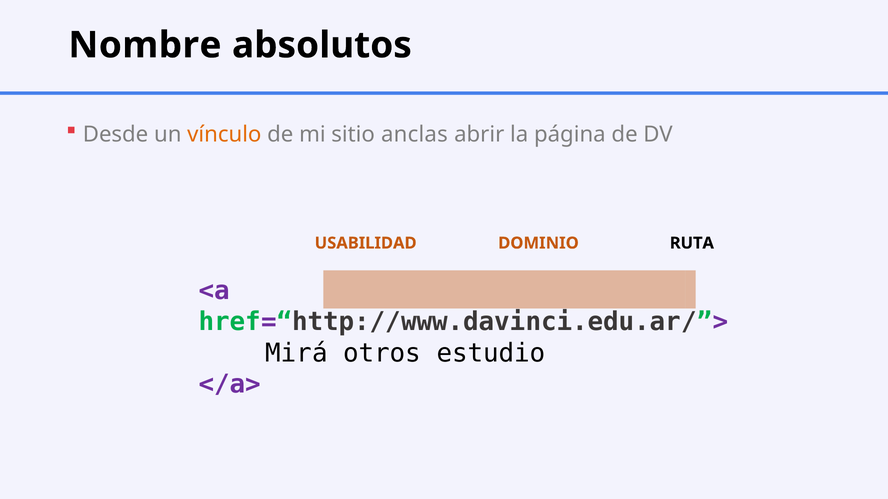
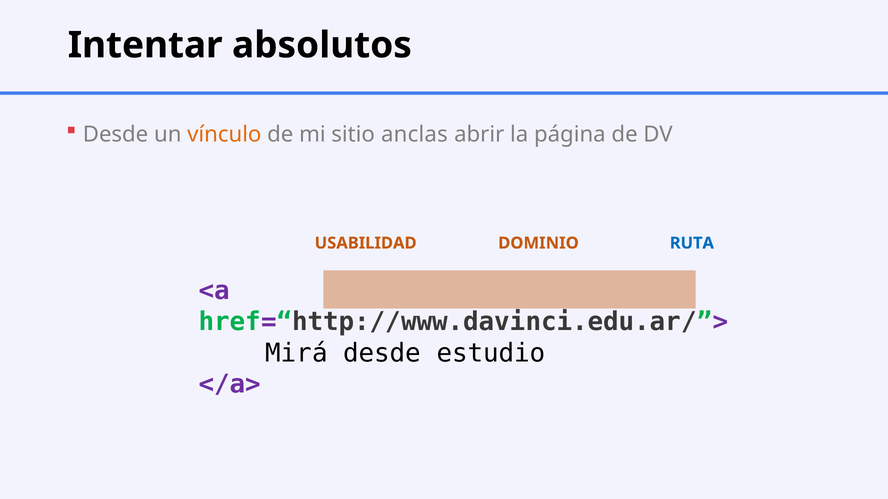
Nombre: Nombre -> Intentar (145, 45)
RUTA colour: black -> blue (692, 243)
Mirá otros: otros -> desde (382, 353)
